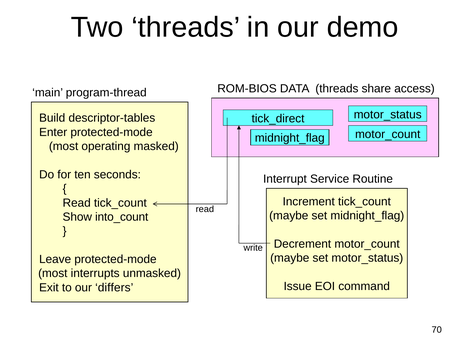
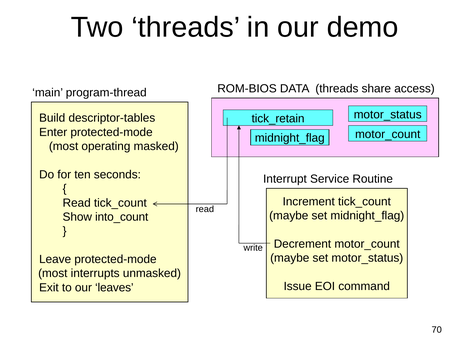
tick_direct: tick_direct -> tick_retain (278, 118)
differs: differs -> leaves (114, 287)
